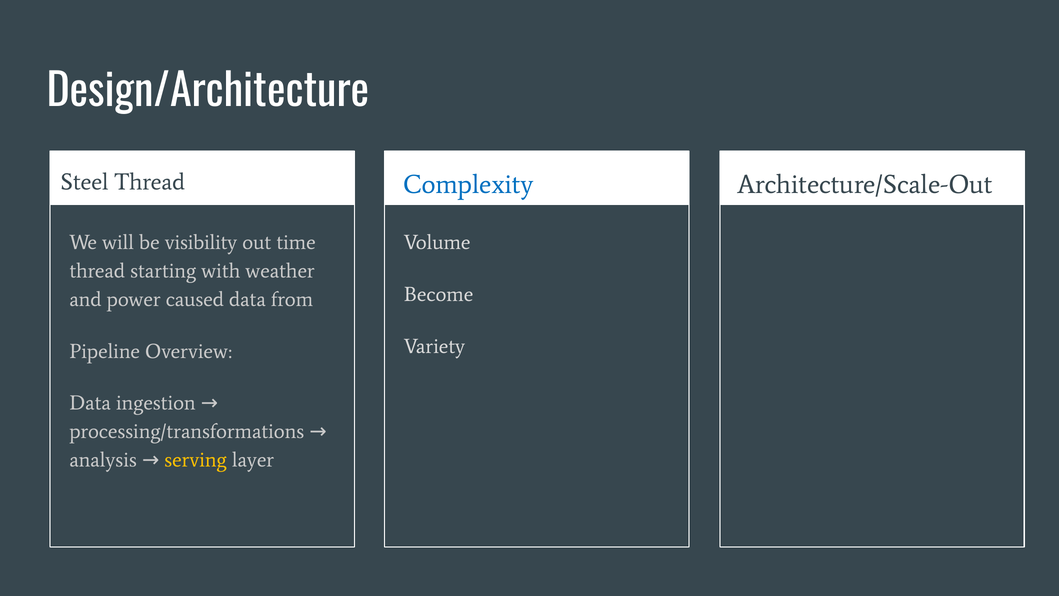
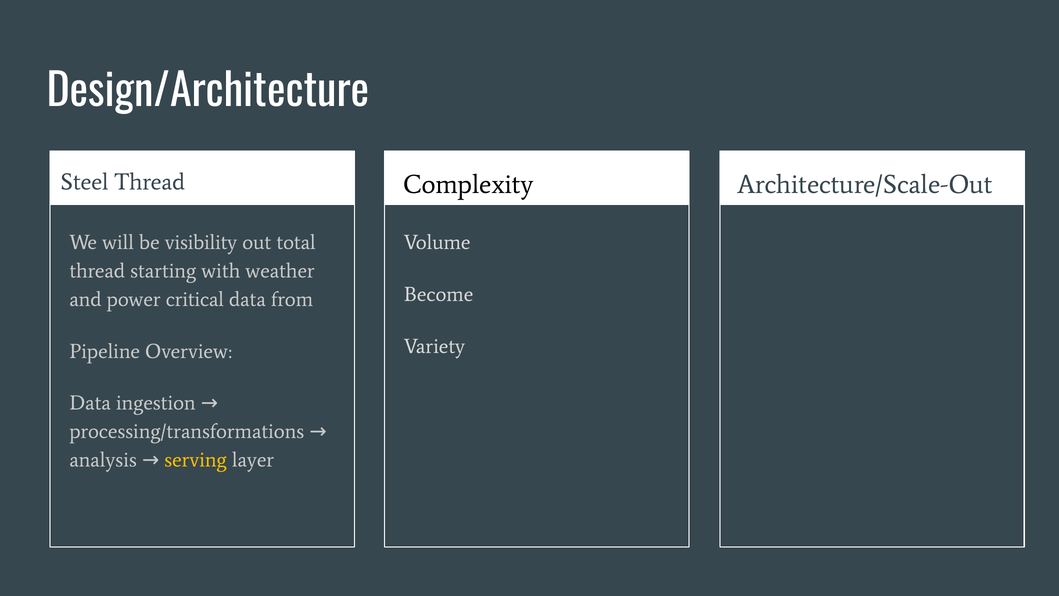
Complexity colour: blue -> black (468, 184)
time: time -> total (296, 242)
caused: caused -> critical (195, 299)
